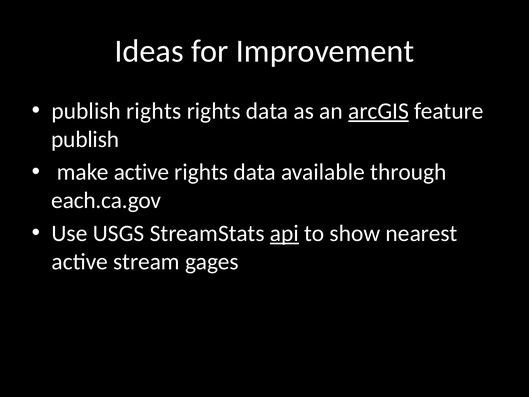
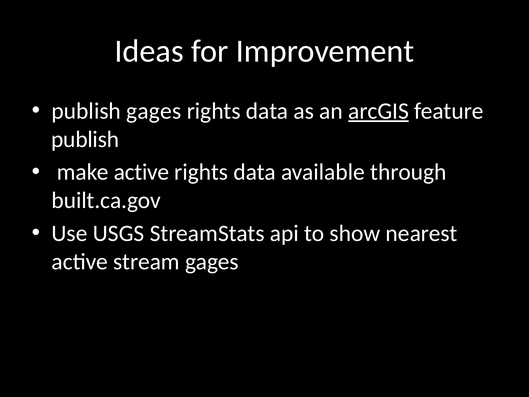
publish rights: rights -> gages (154, 111)
each.ca.gov: each.ca.gov -> built.ca.gov (106, 200)
api underline: present -> none (284, 233)
